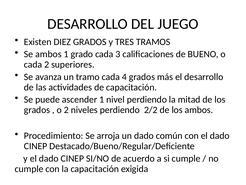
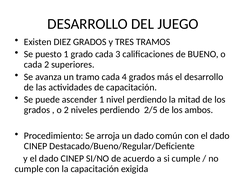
Se ambos: ambos -> puesto (48, 54)
2/2: 2/2 -> 2/5 (151, 110)
